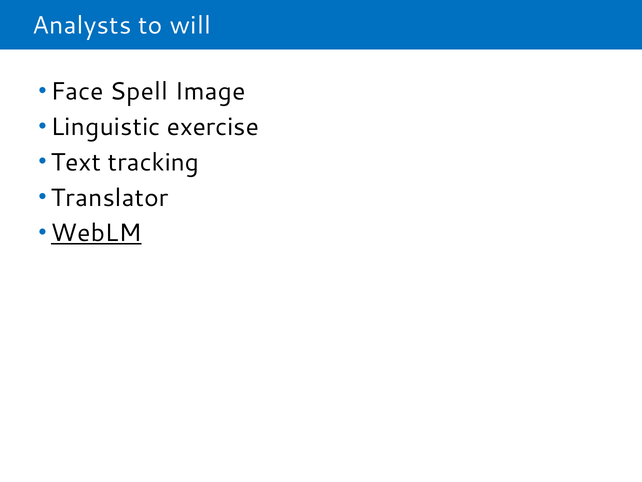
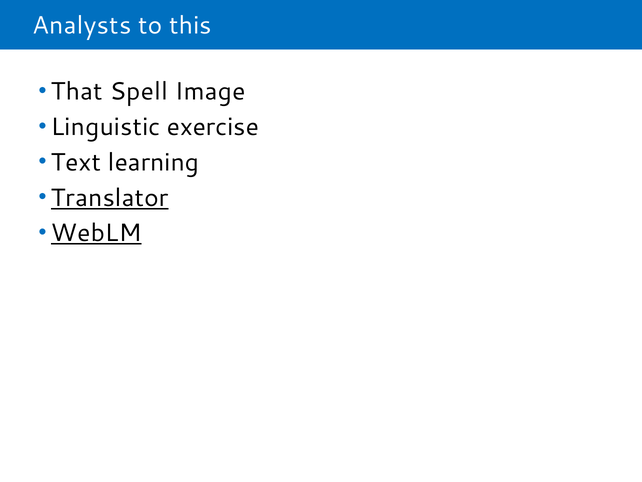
will: will -> this (191, 25)
Face: Face -> That (77, 92)
tracking: tracking -> learning (154, 162)
Translator underline: none -> present (110, 198)
